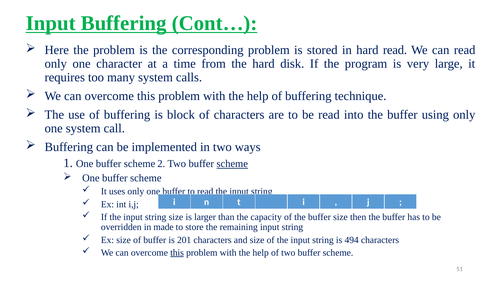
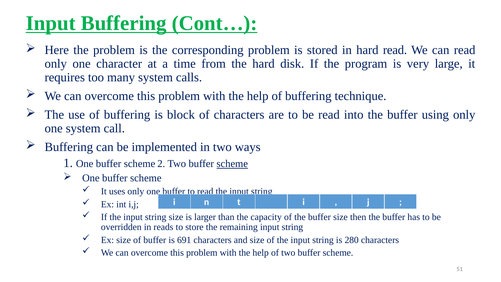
made: made -> reads (163, 227)
201: 201 -> 691 (184, 240)
494: 494 -> 280 (352, 240)
this underline: present -> none (177, 253)
